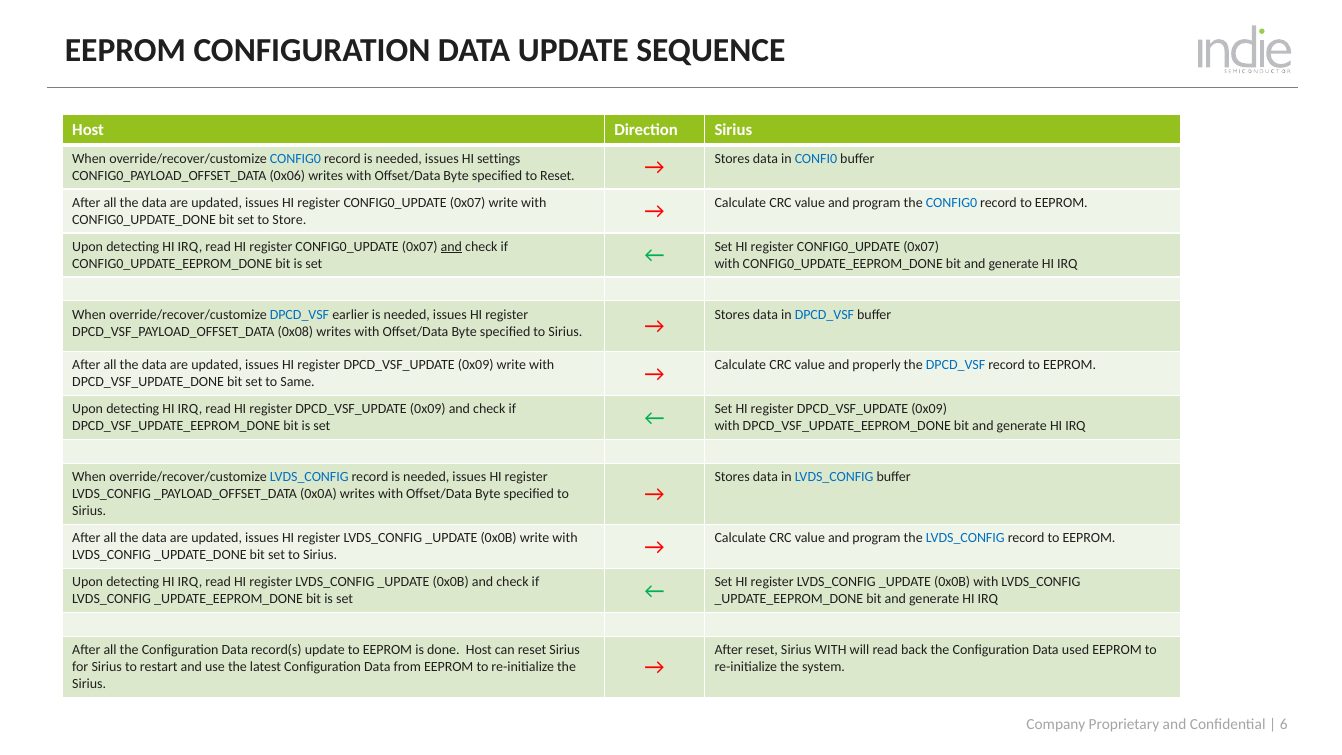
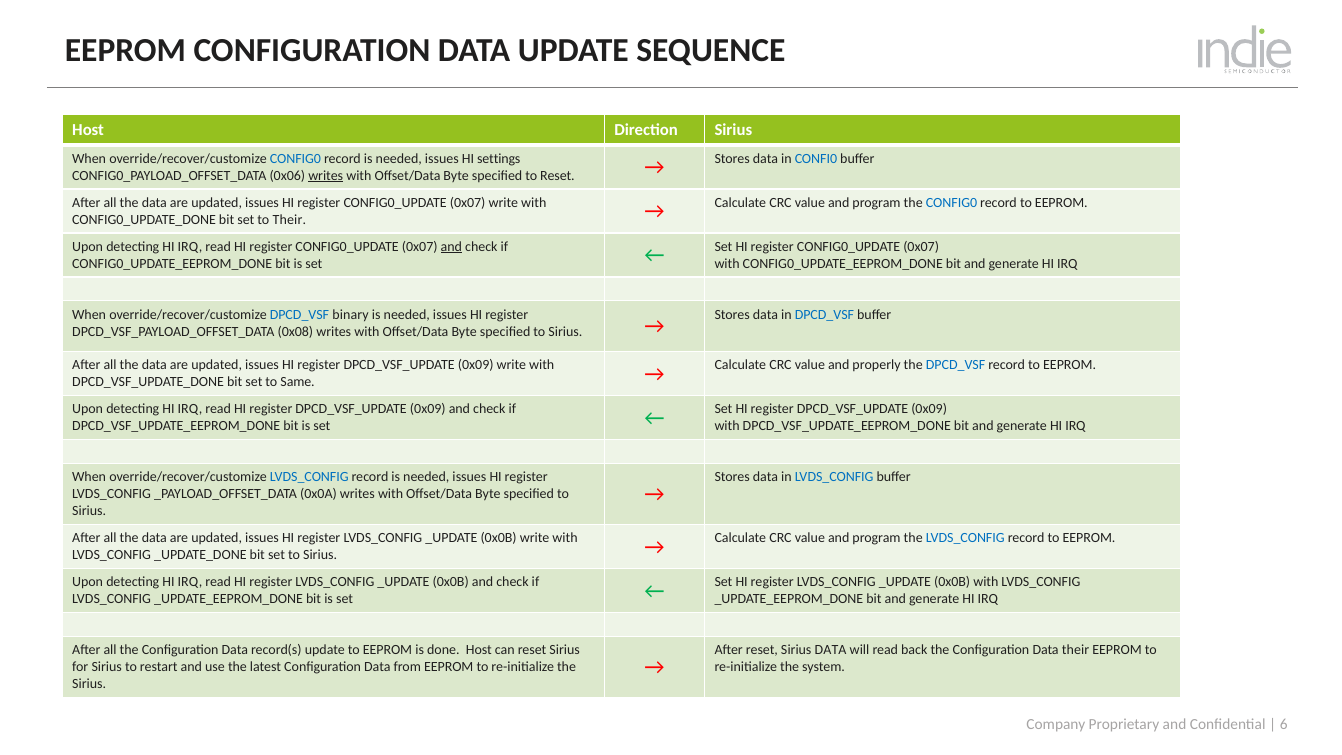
writes underline: none -> present (326, 175)
to Store: Store -> Their (289, 220)
earlier: earlier -> binary (351, 314)
Sirius WITH: WITH -> DATA (831, 650)
Data used: used -> their (1076, 650)
